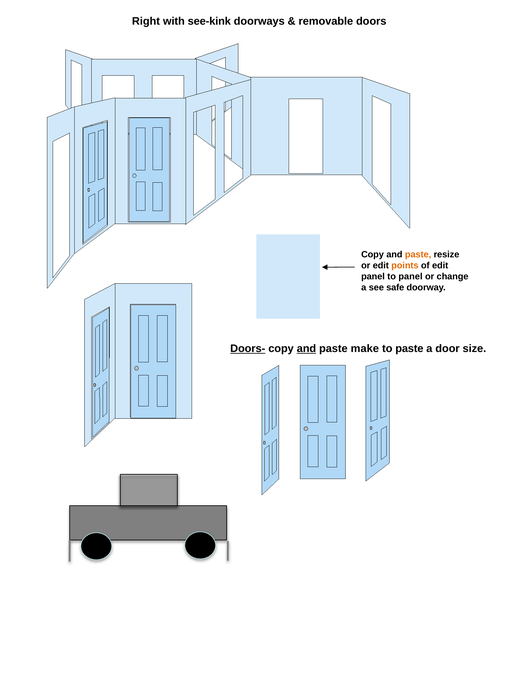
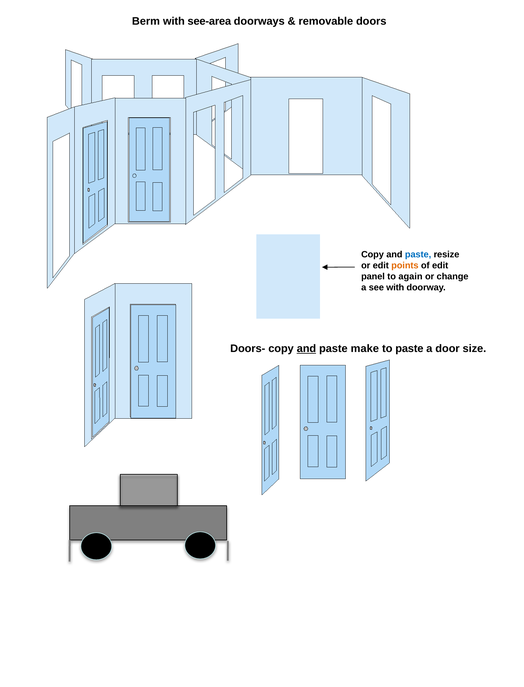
Right: Right -> Berm (146, 21)
see-kink: see-kink -> see-area (209, 21)
paste colour: orange -> blue (418, 255)
to panel: panel -> again (410, 277)
see safe: safe -> with (395, 288)
Doors- underline: present -> none (248, 349)
